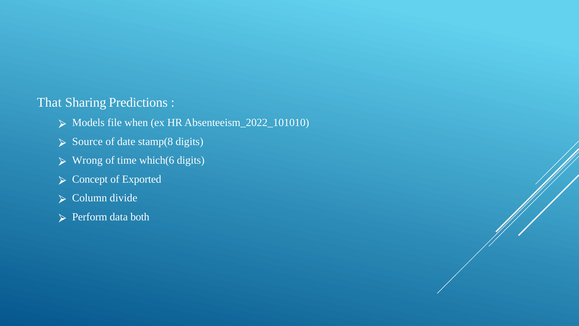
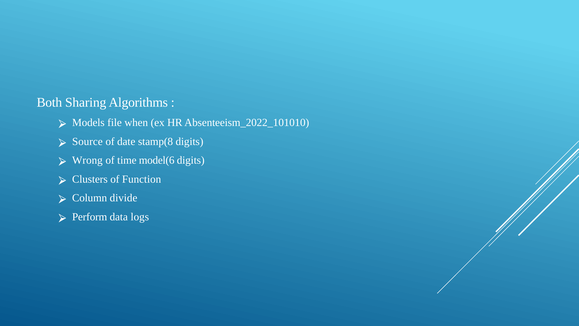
That: That -> Both (49, 102)
Predictions: Predictions -> Algorithms (138, 102)
which(6: which(6 -> model(6 (157, 160)
Concept: Concept -> Clusters (90, 179)
Exported: Exported -> Function (142, 179)
both: both -> logs (140, 217)
